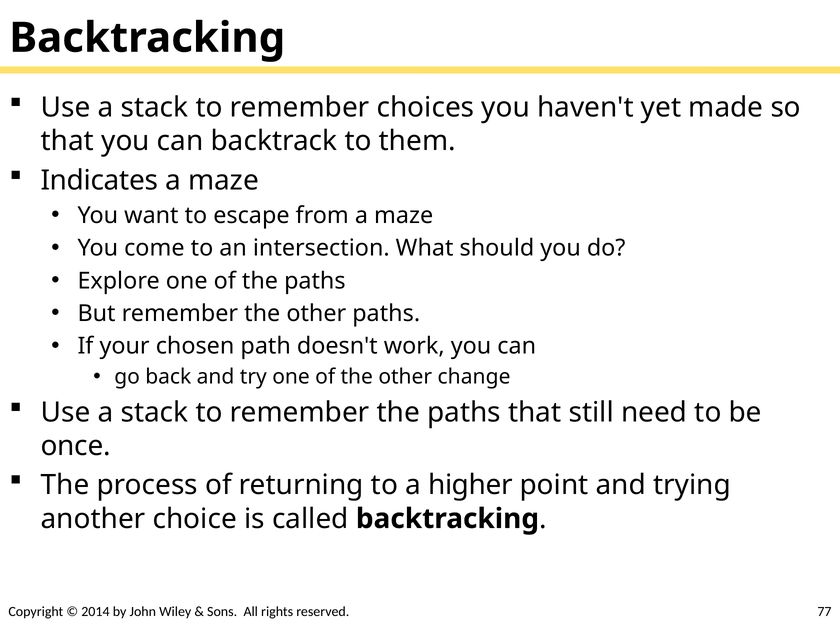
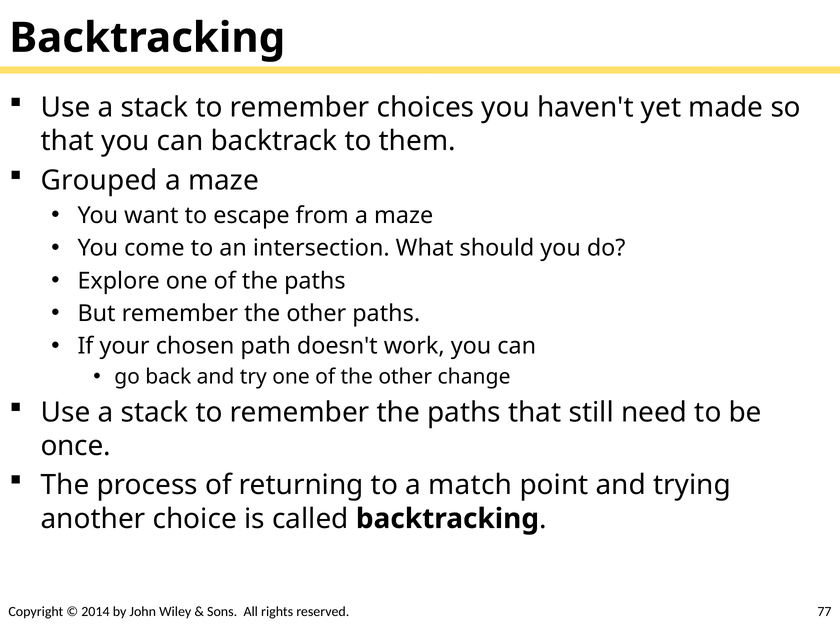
Indicates: Indicates -> Grouped (99, 180)
higher: higher -> match (470, 485)
